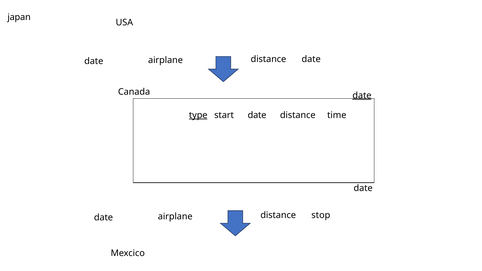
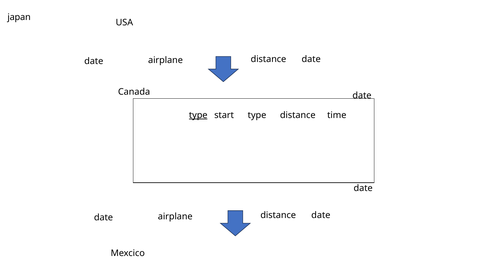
date underline: present -> none (362, 96)
start date: date -> type (257, 115)
stop: stop -> date (321, 215)
